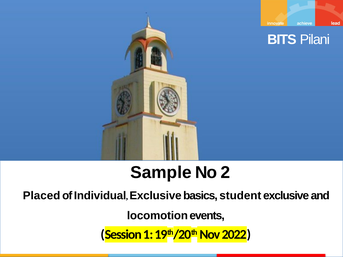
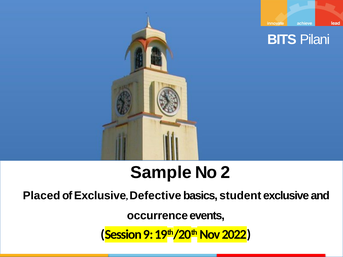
of Individual: Individual -> Exclusive (100, 196)
Exclusive: Exclusive -> Defective (155, 196)
locomotion: locomotion -> occurrence (157, 216)
1: 1 -> 9 (148, 235)
